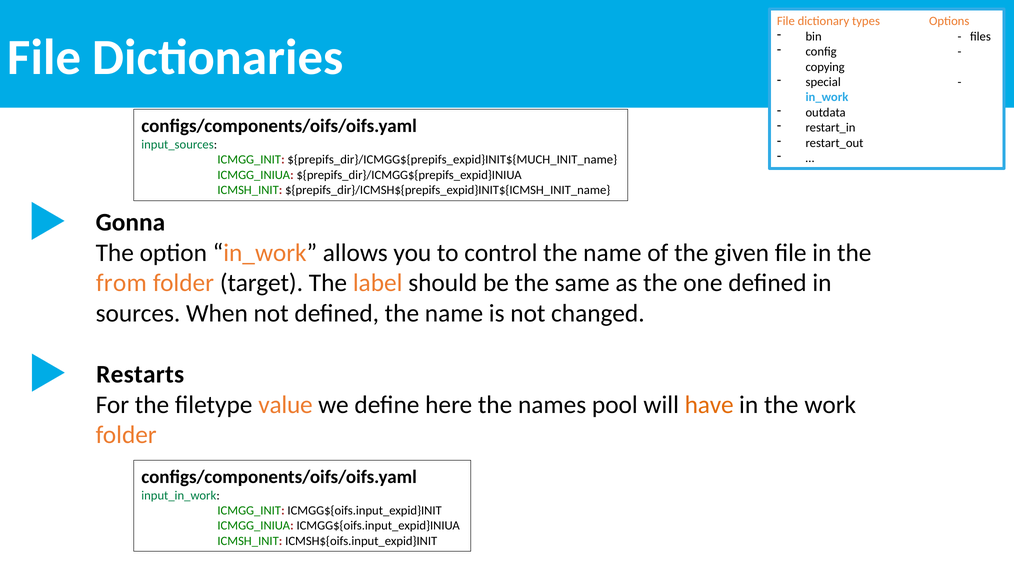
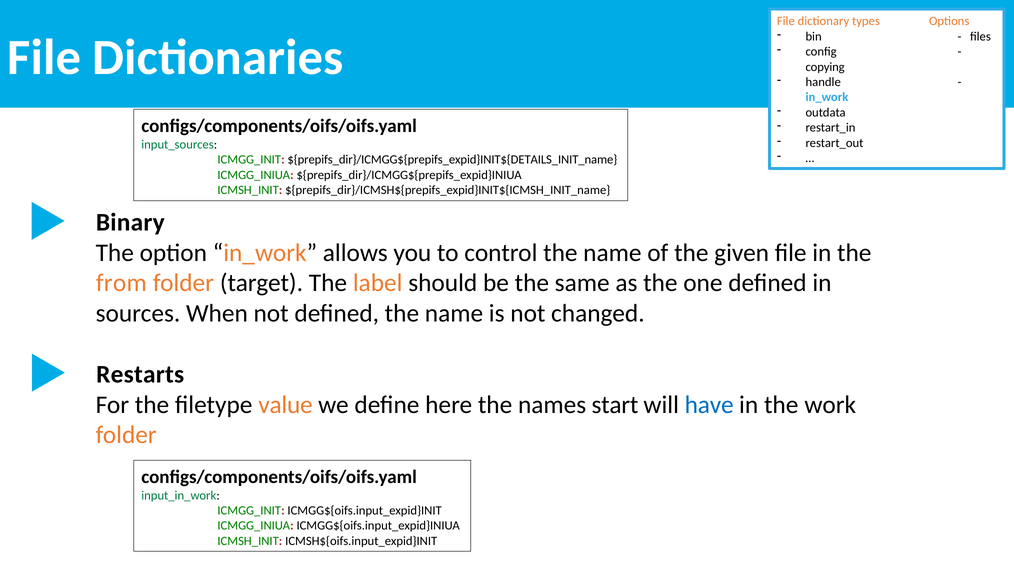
special: special -> handle (823, 82)
${prepifs_dir}/ICMGG${prepifs_expid}INIT${MUCH_INIT_name: ${prepifs_dir}/ICMGG${prepifs_expid}INIT${MUCH_INIT_name -> ${prepifs_dir}/ICMGG${prepifs_expid}INIT${DETAILS_INIT_name (452, 160)
Gonna: Gonna -> Binary (130, 222)
pool: pool -> start (615, 405)
have colour: orange -> blue (709, 405)
